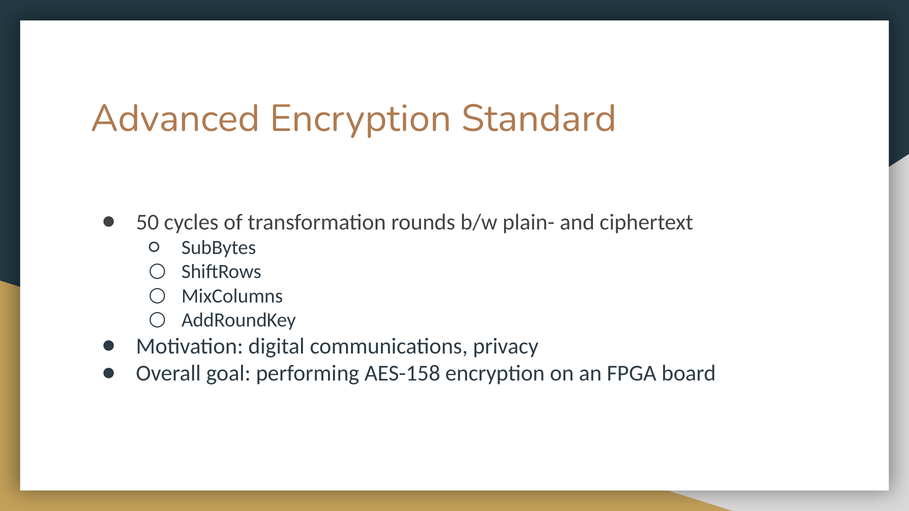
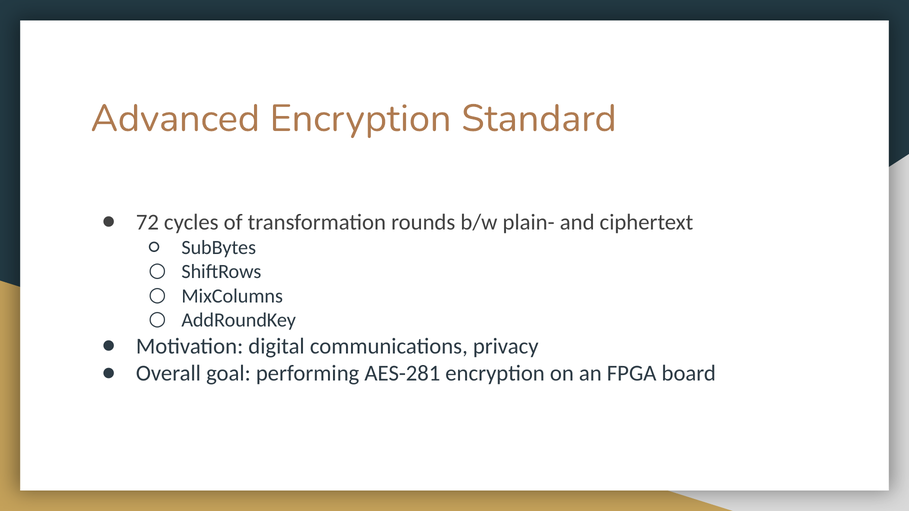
50: 50 -> 72 (147, 222)
AES-158: AES-158 -> AES-281 (402, 374)
